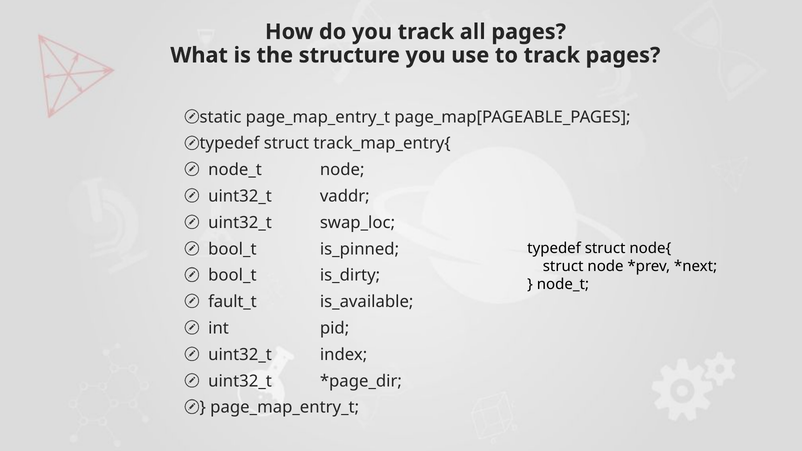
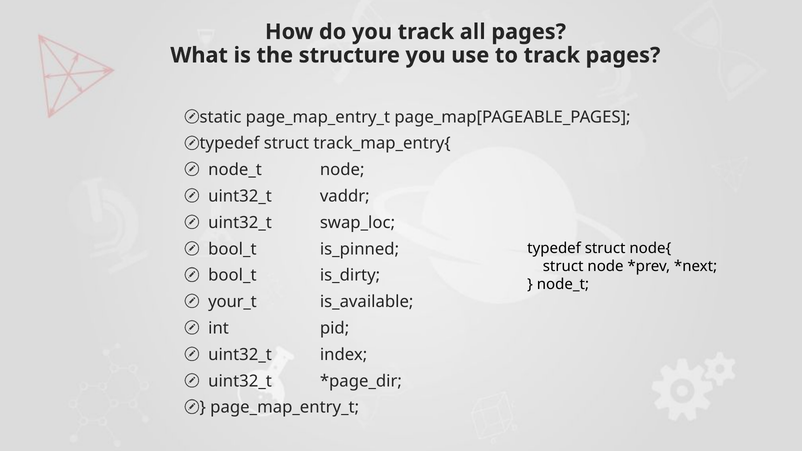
fault_t: fault_t -> your_t (232, 302)
